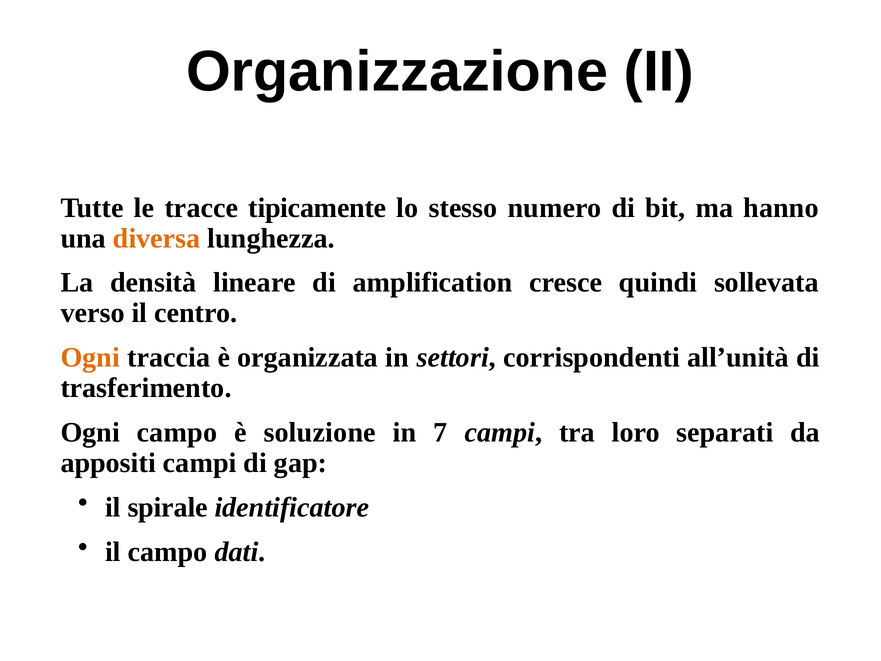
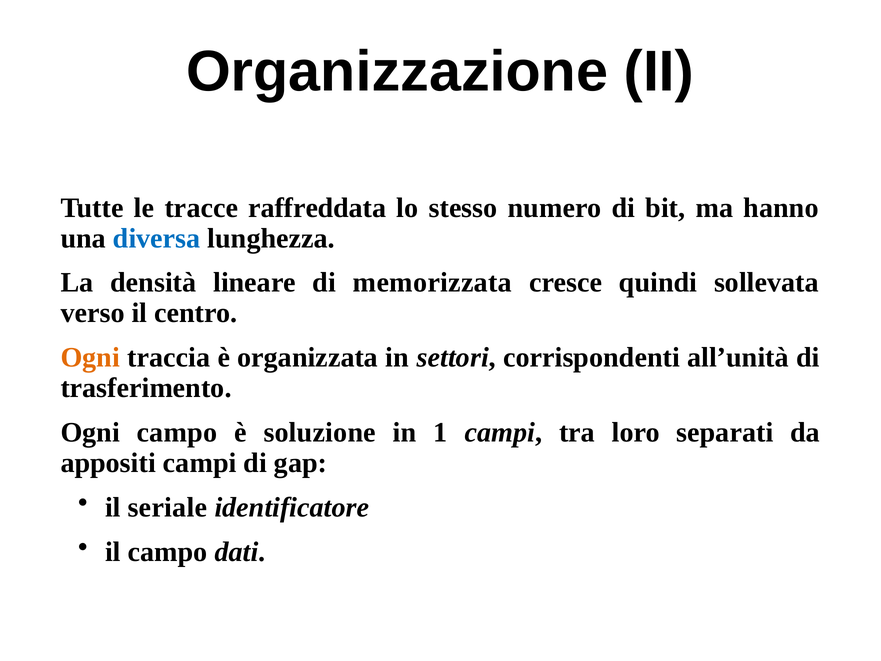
tipicamente: tipicamente -> raffreddata (317, 208)
diversa colour: orange -> blue (157, 238)
amplification: amplification -> memorizzata (432, 283)
7: 7 -> 1 (440, 432)
spirale: spirale -> seriale (167, 507)
